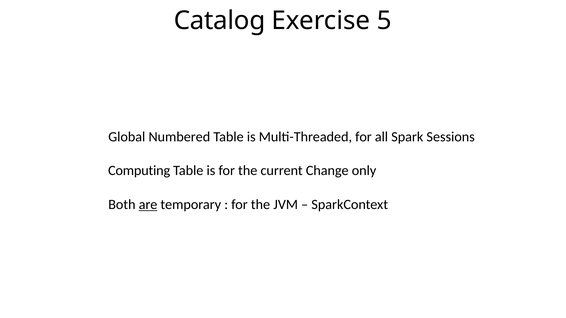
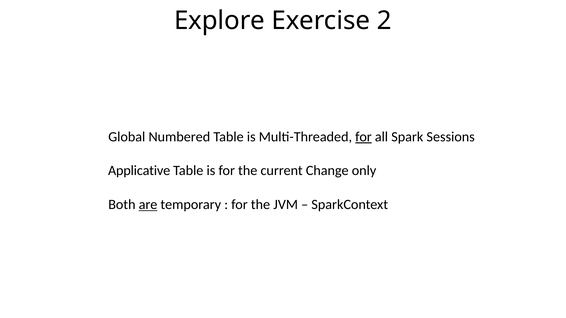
Catalog: Catalog -> Explore (219, 21)
5: 5 -> 2 (384, 21)
for underline: none -> present (363, 137)
Computing: Computing -> Applicative (139, 171)
